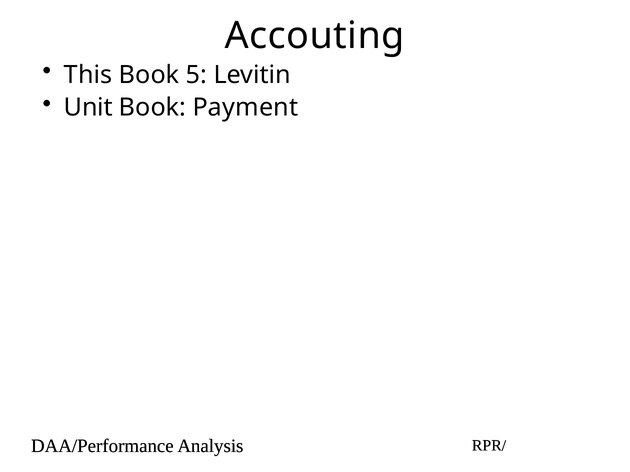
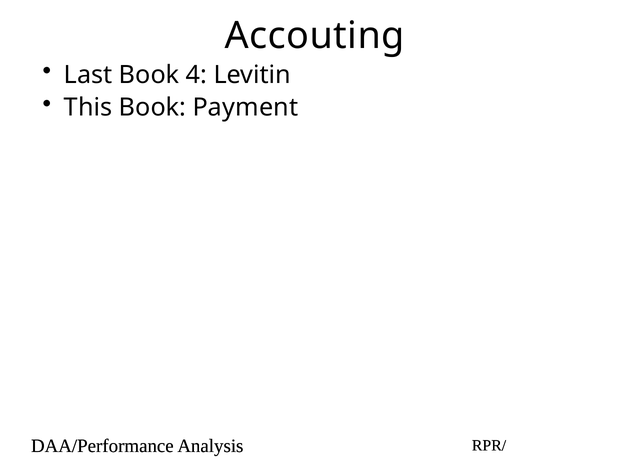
This: This -> Last (88, 75)
5: 5 -> 4 (196, 75)
Unit: Unit -> This (88, 108)
